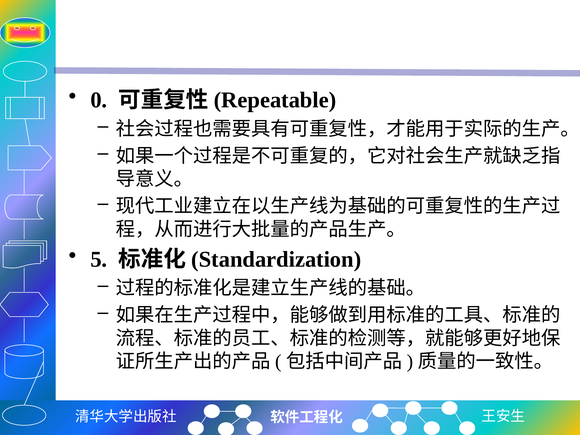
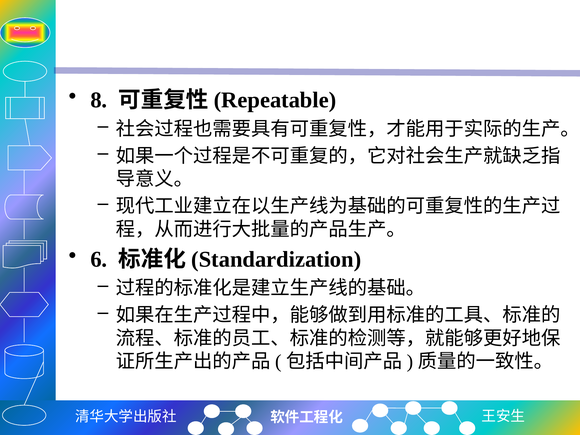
0: 0 -> 8 (99, 100)
5: 5 -> 6 (99, 259)
